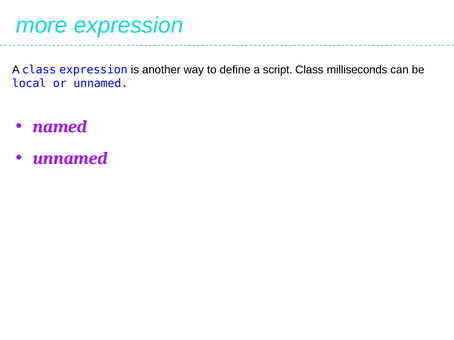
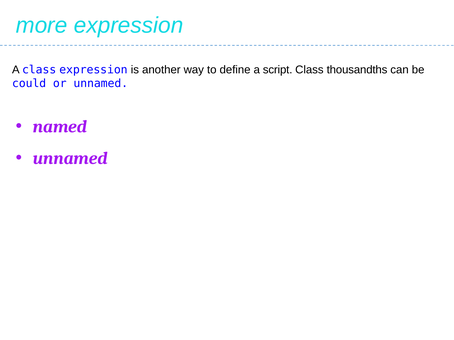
milliseconds: milliseconds -> thousandths (357, 70)
local: local -> could (29, 84)
